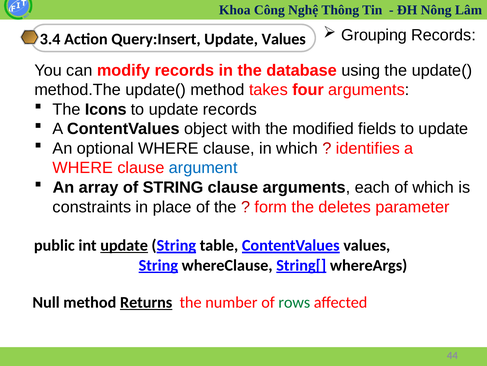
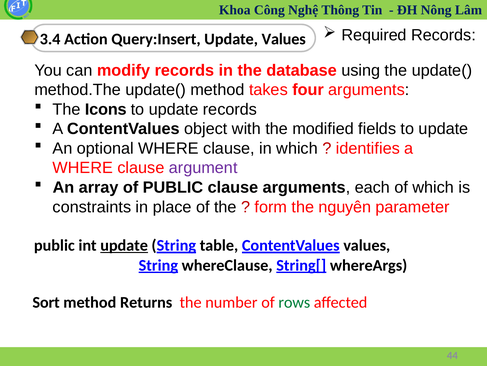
Grouping: Grouping -> Required (374, 35)
argument colour: blue -> purple (203, 168)
of STRING: STRING -> PUBLIC (173, 187)
deletes: deletes -> nguyên (345, 207)
Null: Null -> Sort (46, 302)
Returns underline: present -> none (146, 302)
